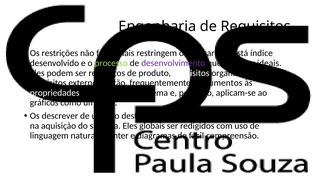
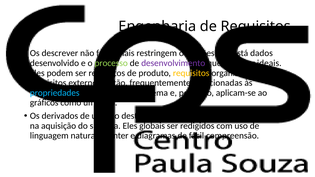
restrições: restrições -> descrever (60, 53)
explicar: explicar -> funções (200, 53)
índice: índice -> dados (261, 53)
requisitos colour: white -> yellow (191, 73)
documentos: documentos -> relacionadas (219, 83)
propriedades colour: white -> light blue (55, 93)
descrever: descrever -> derivados (60, 116)
